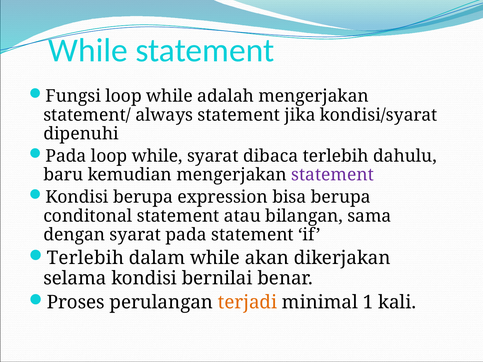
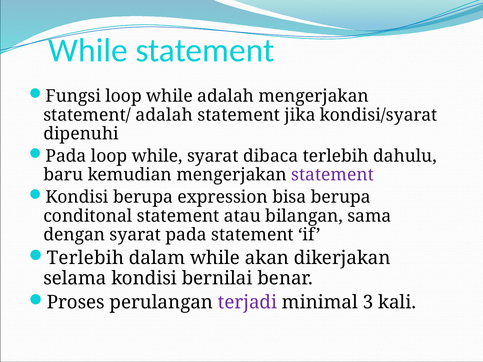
statement/ always: always -> adalah (164, 115)
terjadi colour: orange -> purple (248, 303)
1: 1 -> 3 (368, 303)
